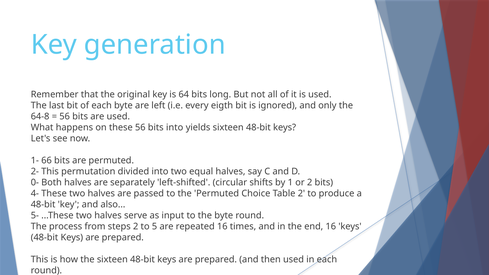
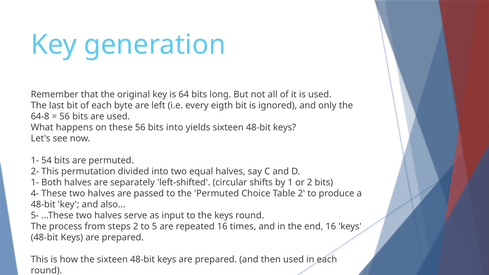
66: 66 -> 54 (47, 161)
0-: 0- -> 1- (35, 183)
the byte: byte -> keys (224, 216)
